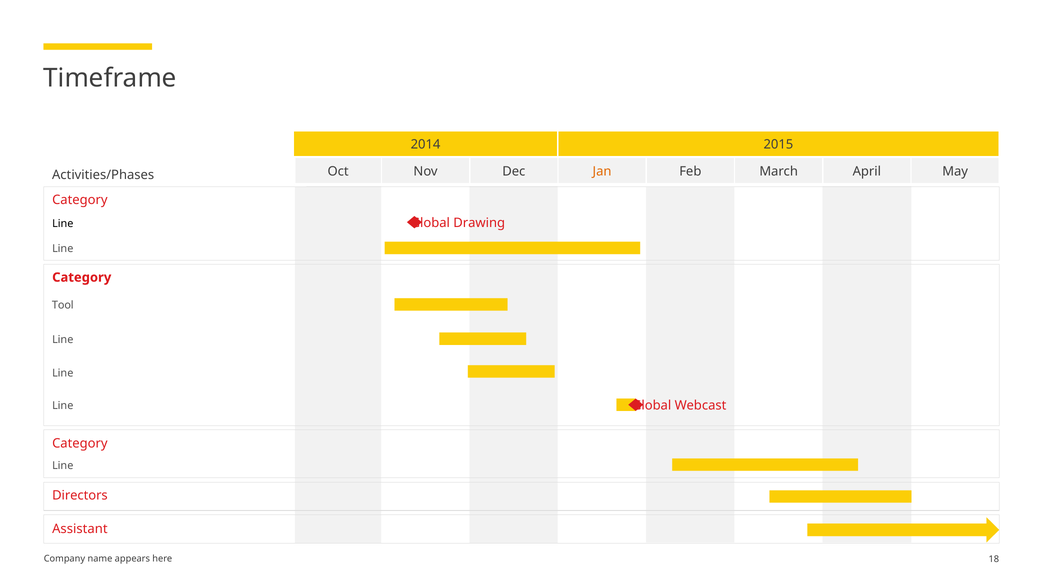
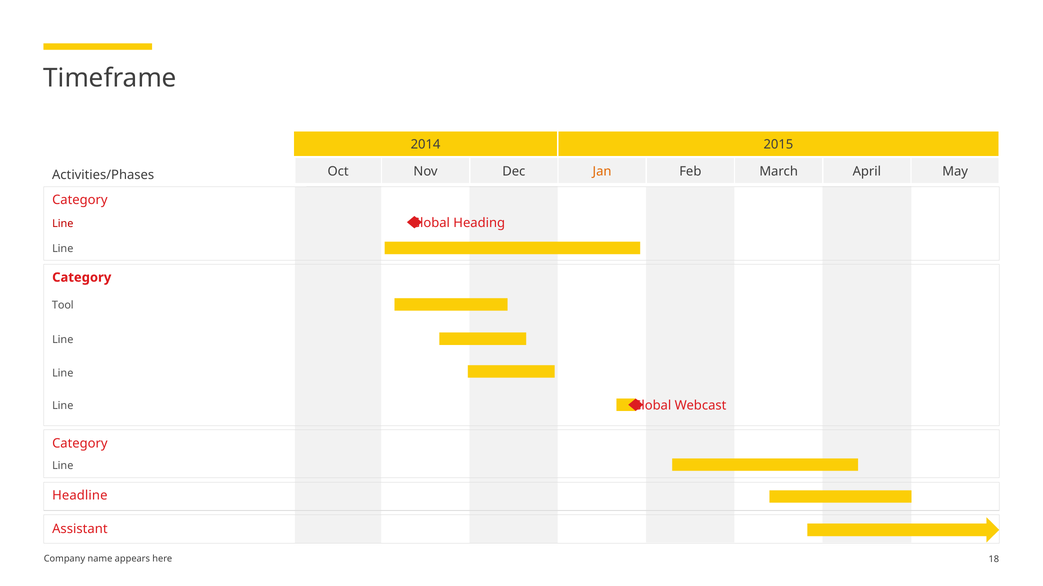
Drawing: Drawing -> Heading (479, 223)
Line colour: black -> red (63, 224)
Directors: Directors -> Headline (80, 496)
